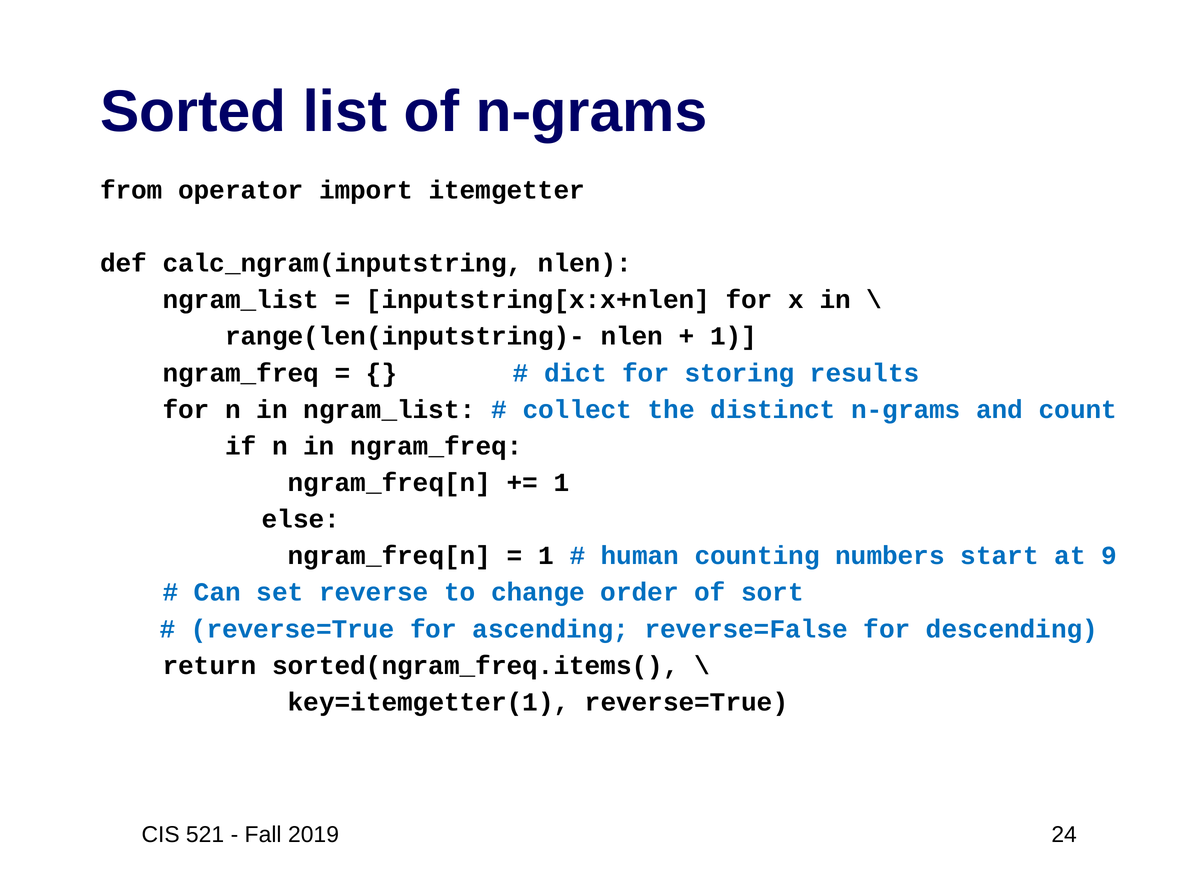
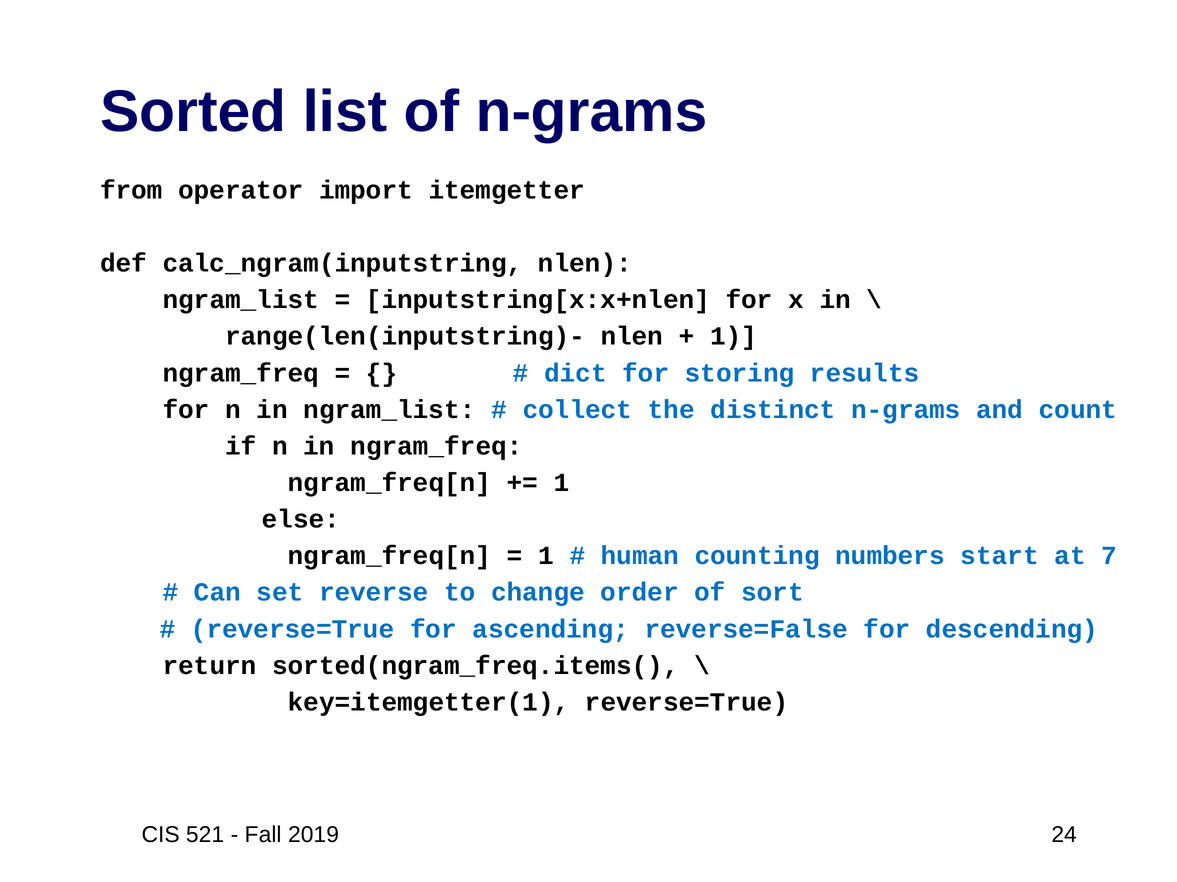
9: 9 -> 7 (1109, 556)
